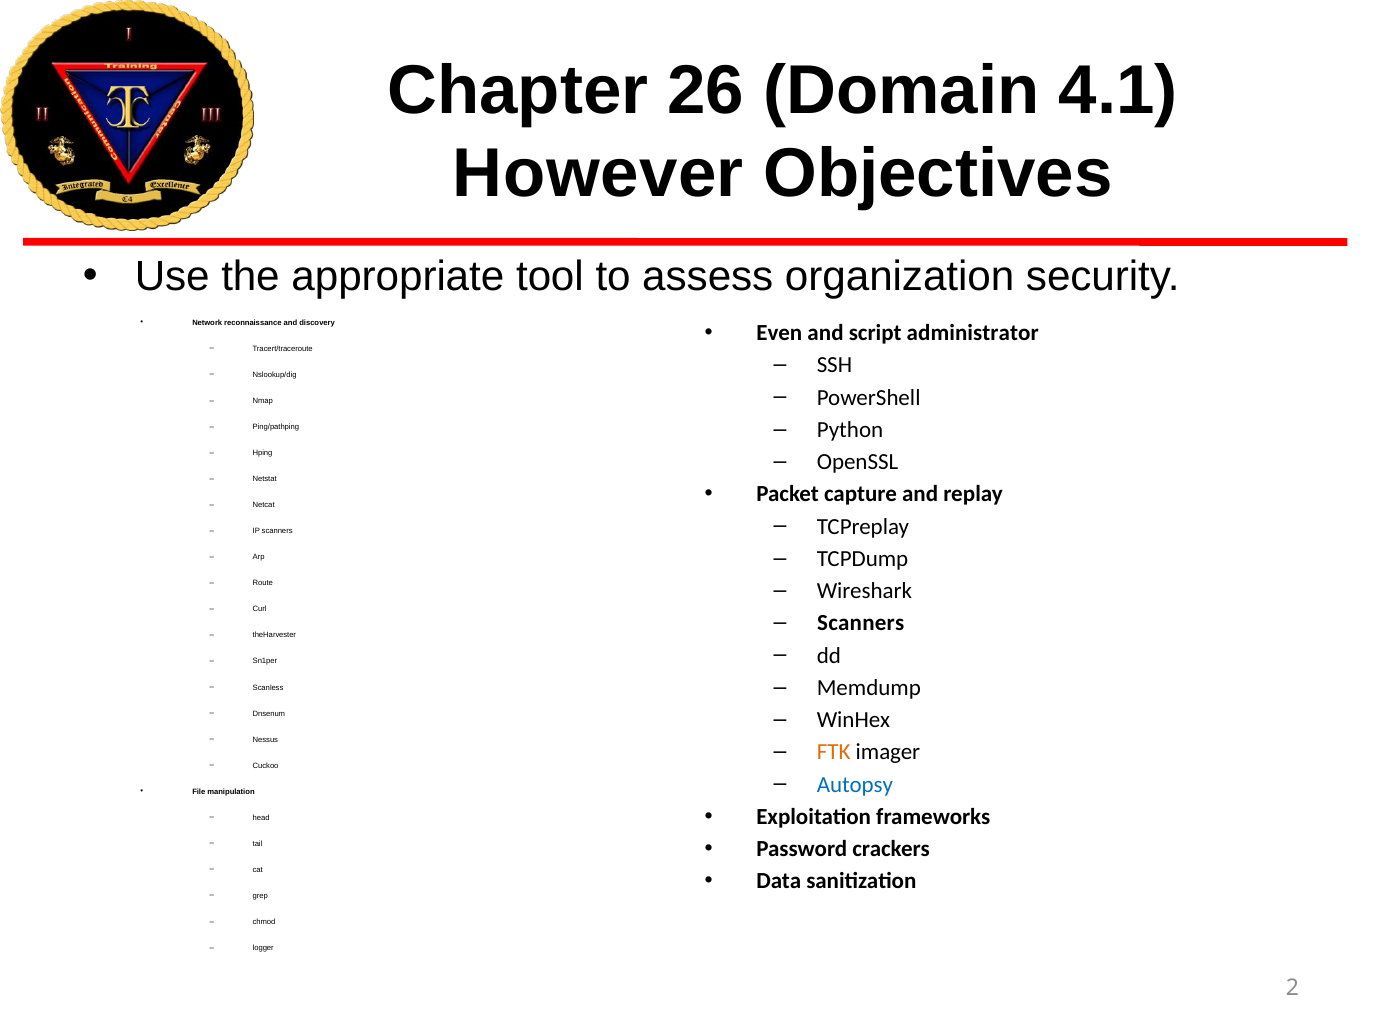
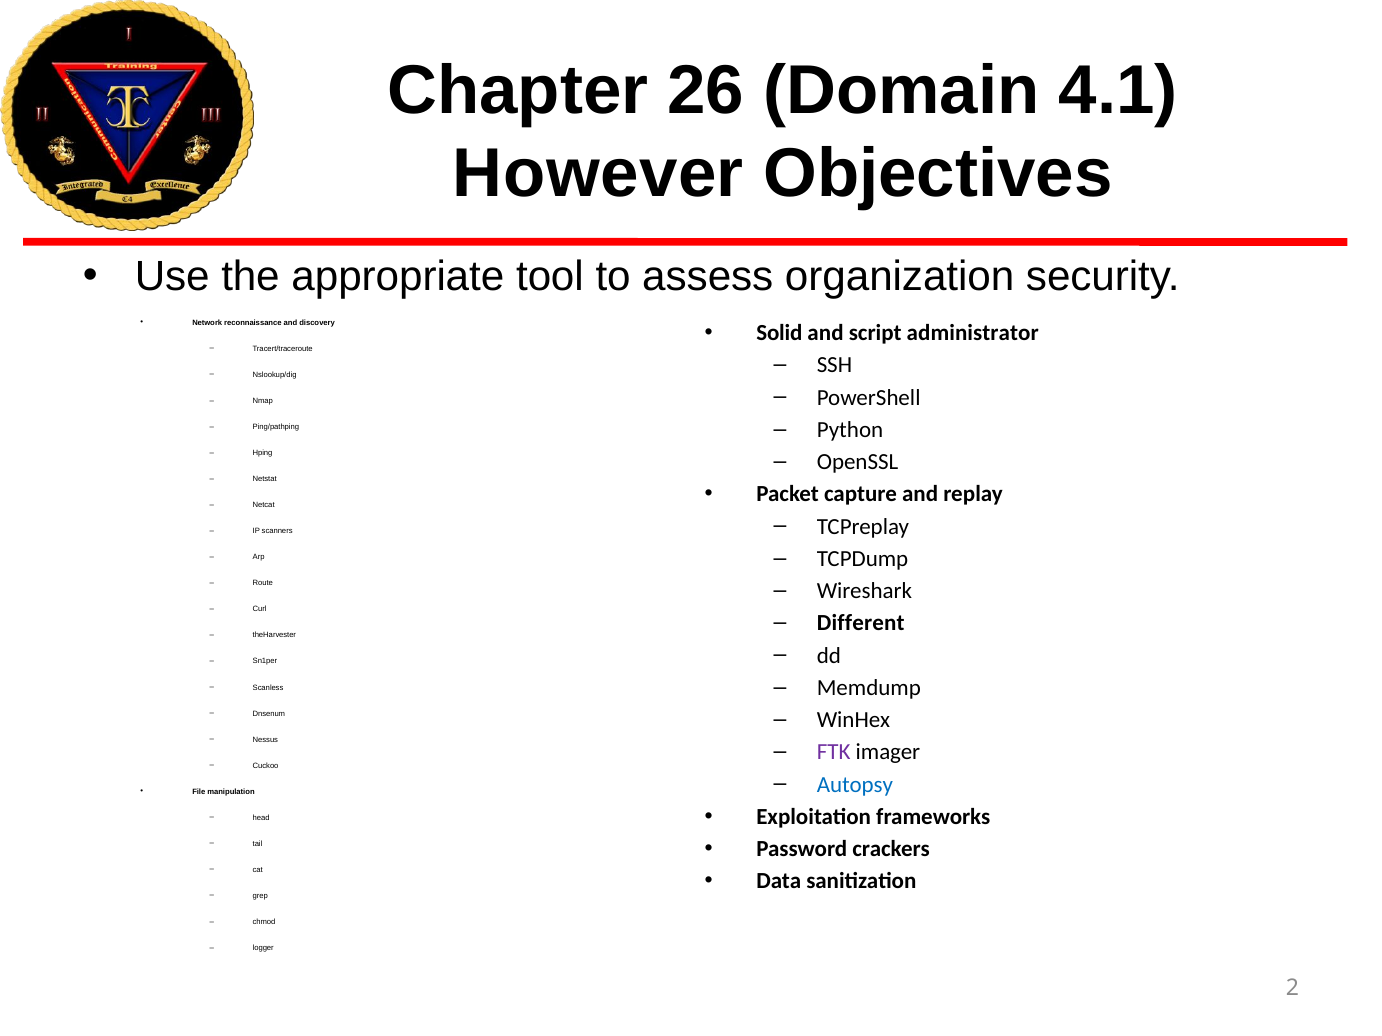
Even: Even -> Solid (779, 333)
Scanners: Scanners -> Different (861, 624)
FTK colour: orange -> purple (834, 753)
